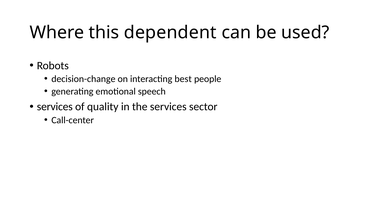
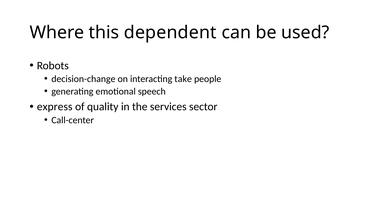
best: best -> take (183, 79)
services: services -> express (55, 107)
